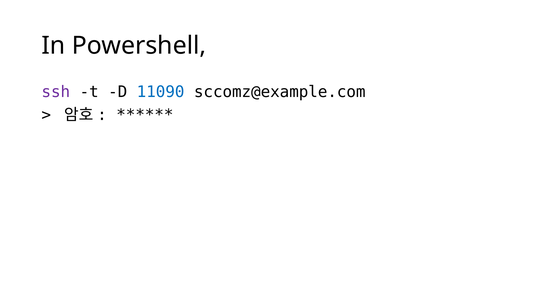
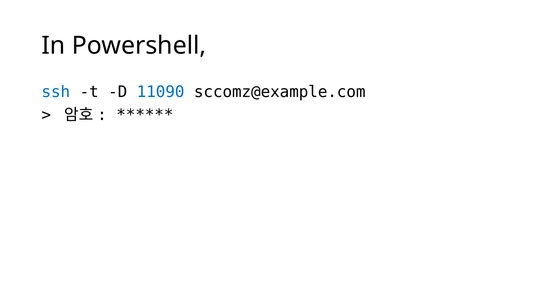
ssh colour: purple -> blue (56, 92)
